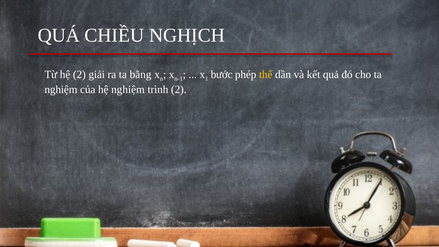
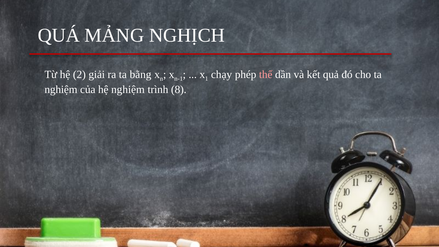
CHIỀU: CHIỀU -> MẢNG (114, 35)
bước: bước -> chạy (222, 74)
thế colour: yellow -> pink (266, 74)
trình 2: 2 -> 8 (179, 89)
